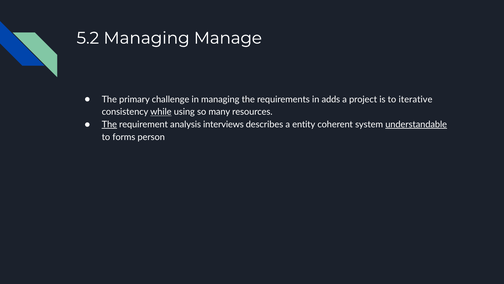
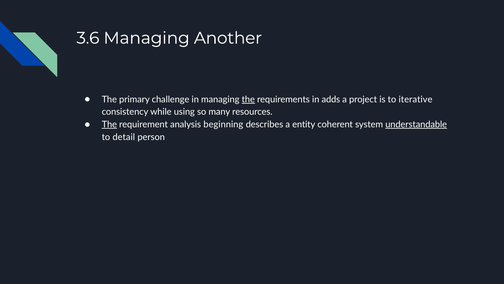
5.2: 5.2 -> 3.6 (88, 38)
Manage: Manage -> Another (228, 38)
the underline: none -> present (248, 99)
while underline: present -> none (161, 112)
interviews: interviews -> beginning (223, 124)
forms: forms -> detail (124, 137)
